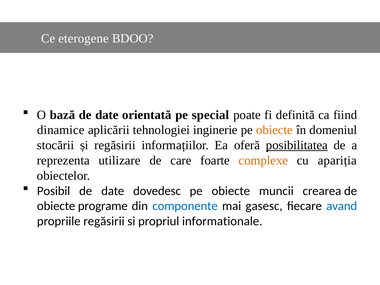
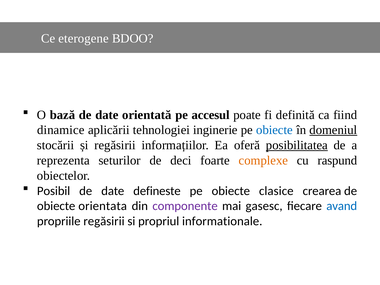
special: special -> accesul (211, 115)
obiecte colour: orange -> blue (274, 130)
domeniul underline: none -> present (333, 130)
utilizare: utilizare -> seturilor (120, 160)
care: care -> deci (181, 160)
apariția: apariția -> raspund (337, 160)
dovedesc: dovedesc -> defineste (157, 191)
muncii: muncii -> clasice (276, 191)
programe: programe -> orientata (103, 206)
componente colour: blue -> purple (185, 206)
